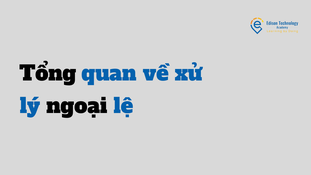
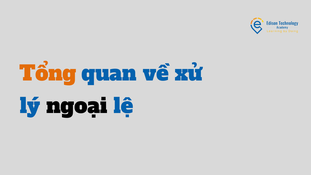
Tổng colour: black -> orange (48, 74)
